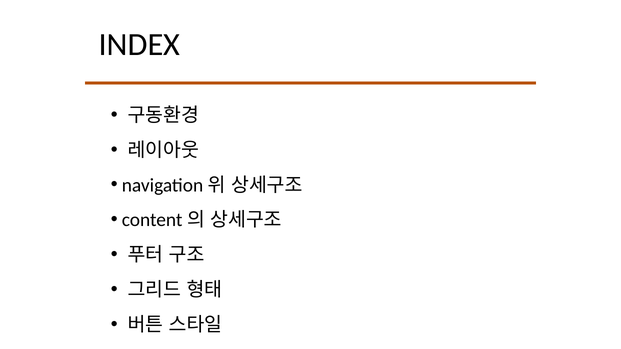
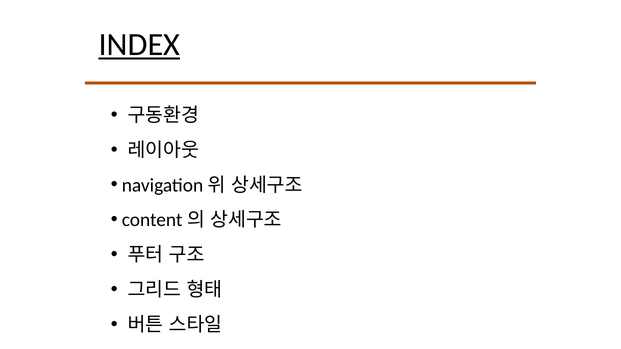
INDEX underline: none -> present (139, 45)
